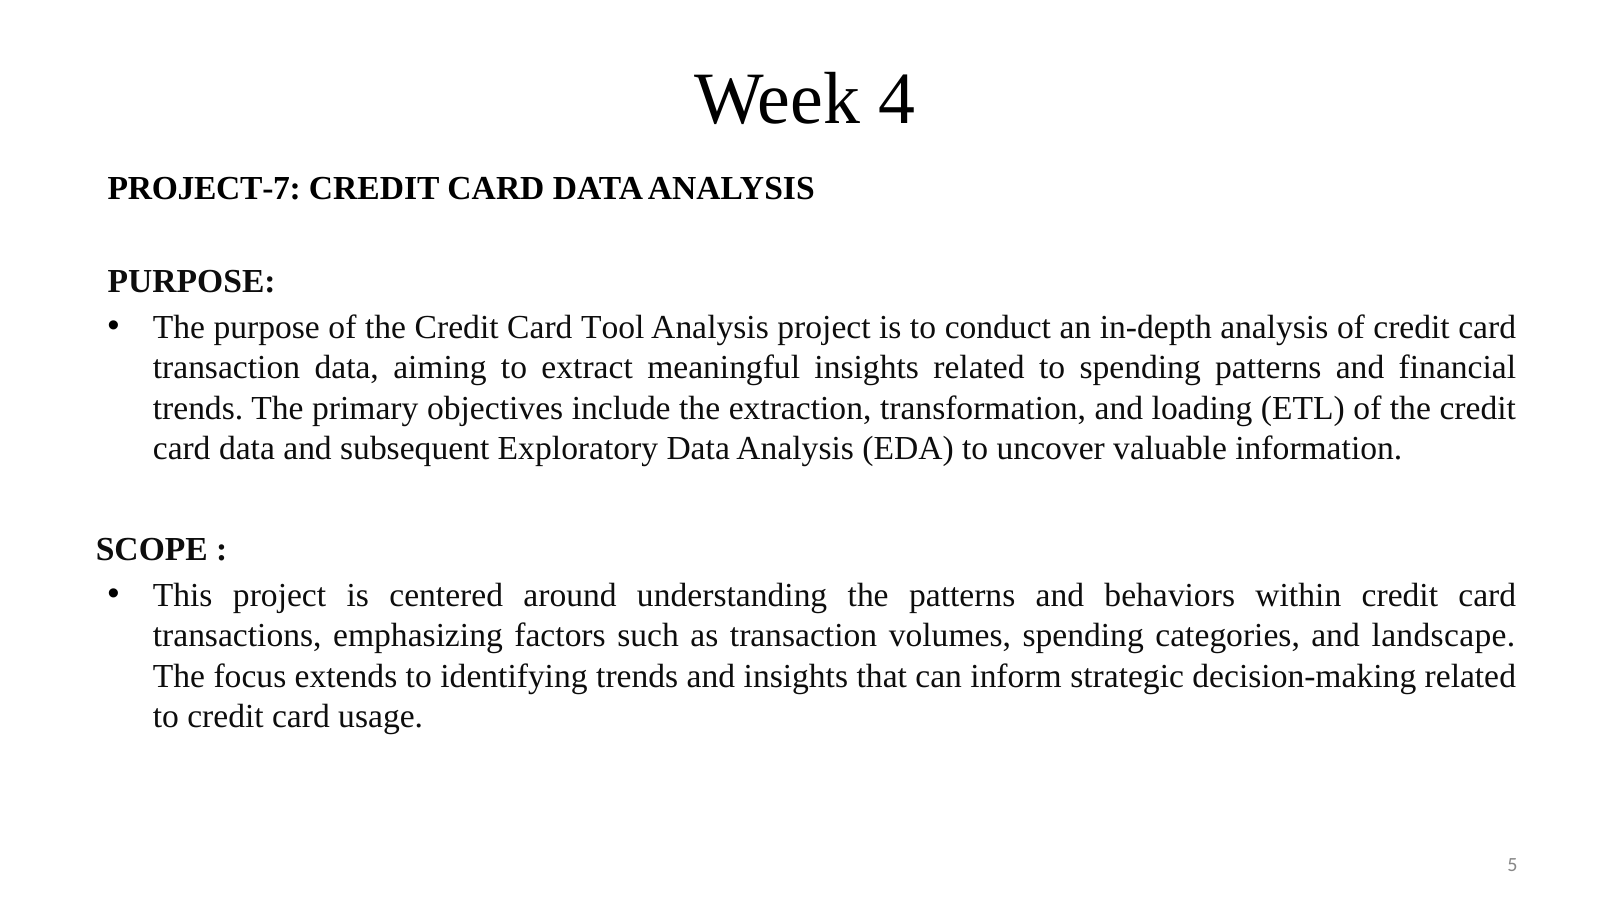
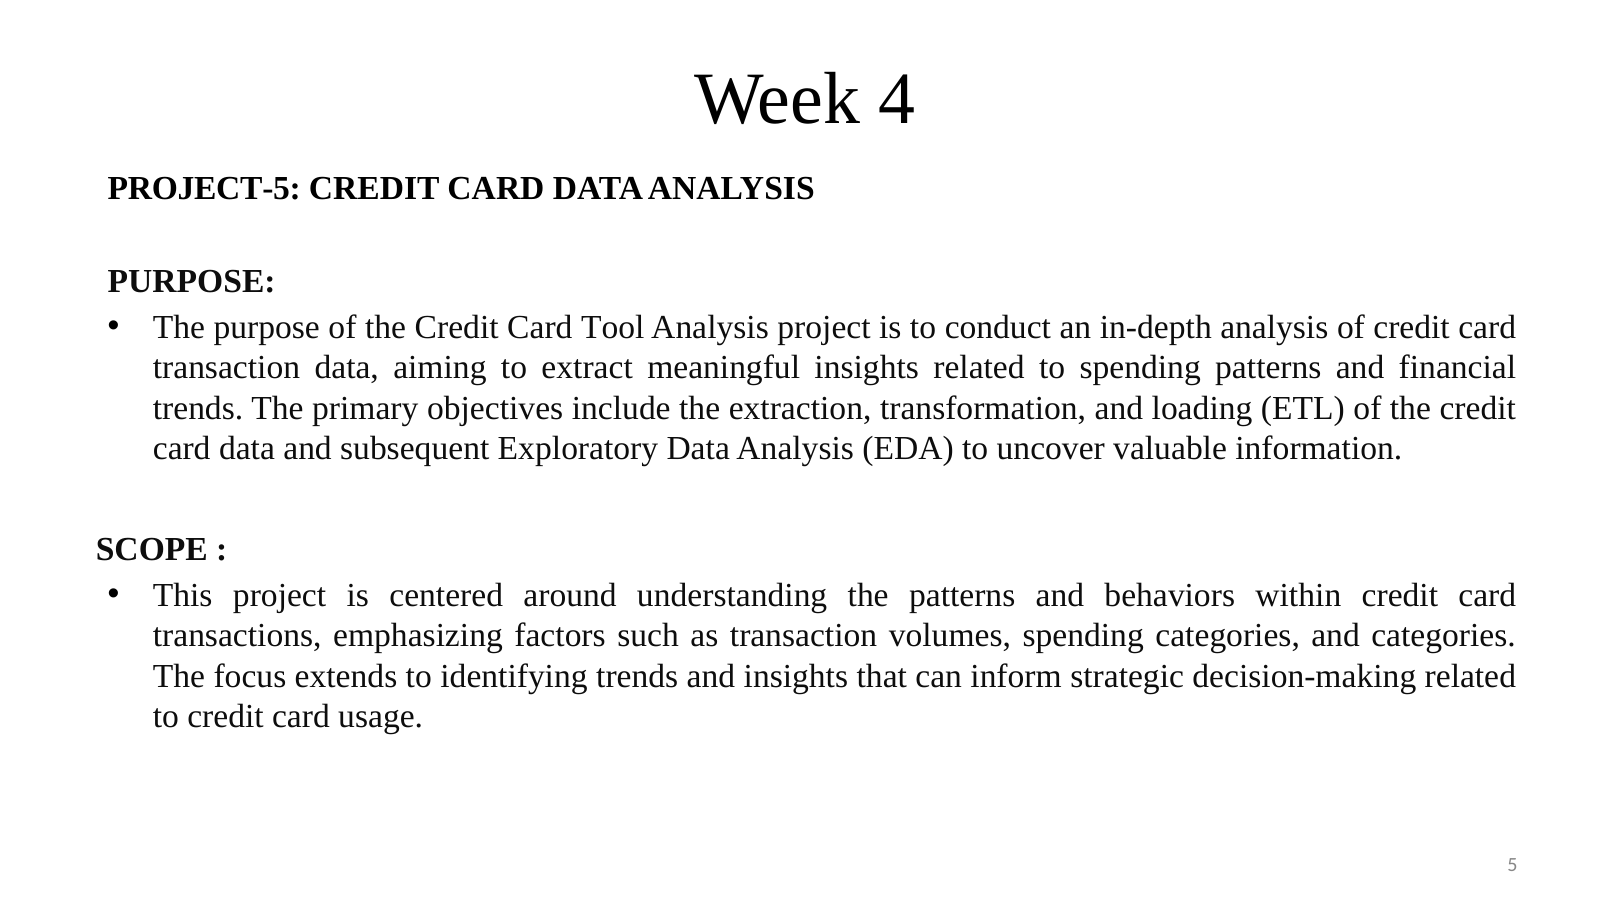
PROJECT-7: PROJECT-7 -> PROJECT-5 (204, 188)
and landscape: landscape -> categories (1444, 636)
